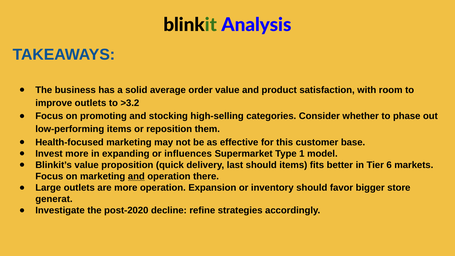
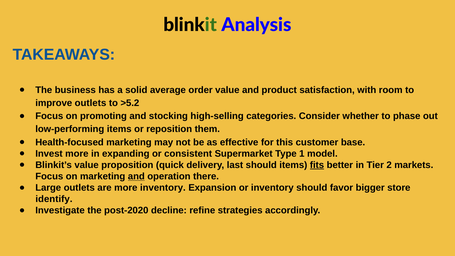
>3.2: >3.2 -> >5.2 (130, 103)
influences: influences -> consistent (188, 154)
fits underline: none -> present (317, 165)
6: 6 -> 2 (389, 165)
more operation: operation -> inventory (163, 188)
generat: generat -> identify (54, 199)
